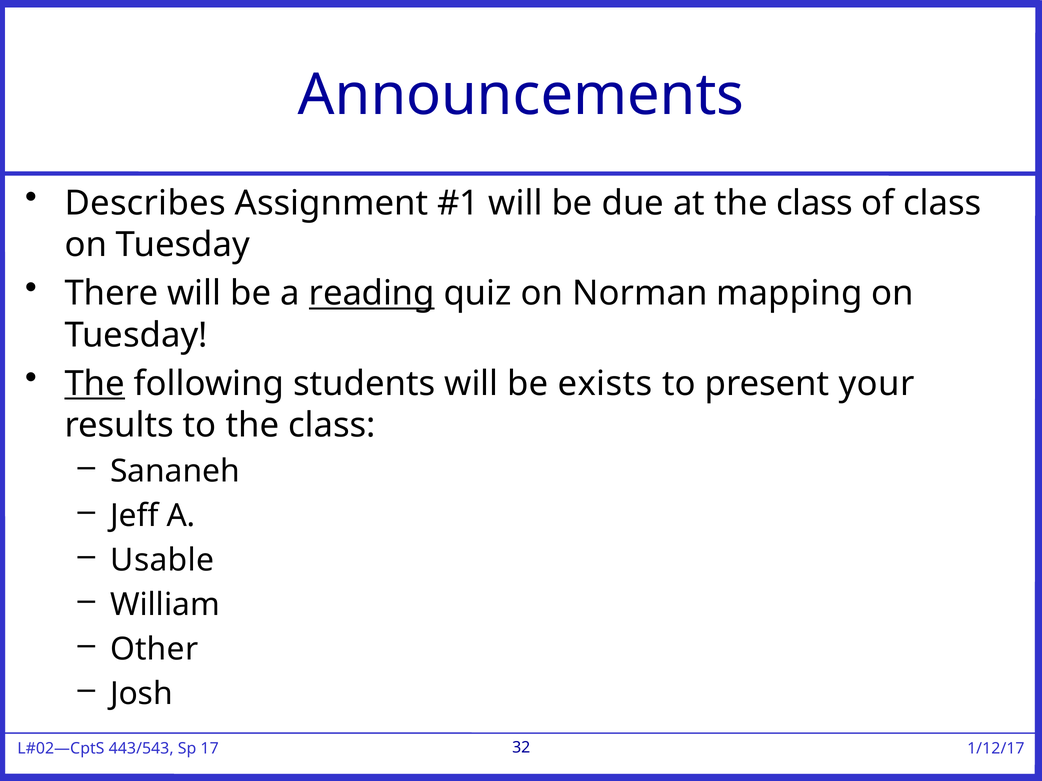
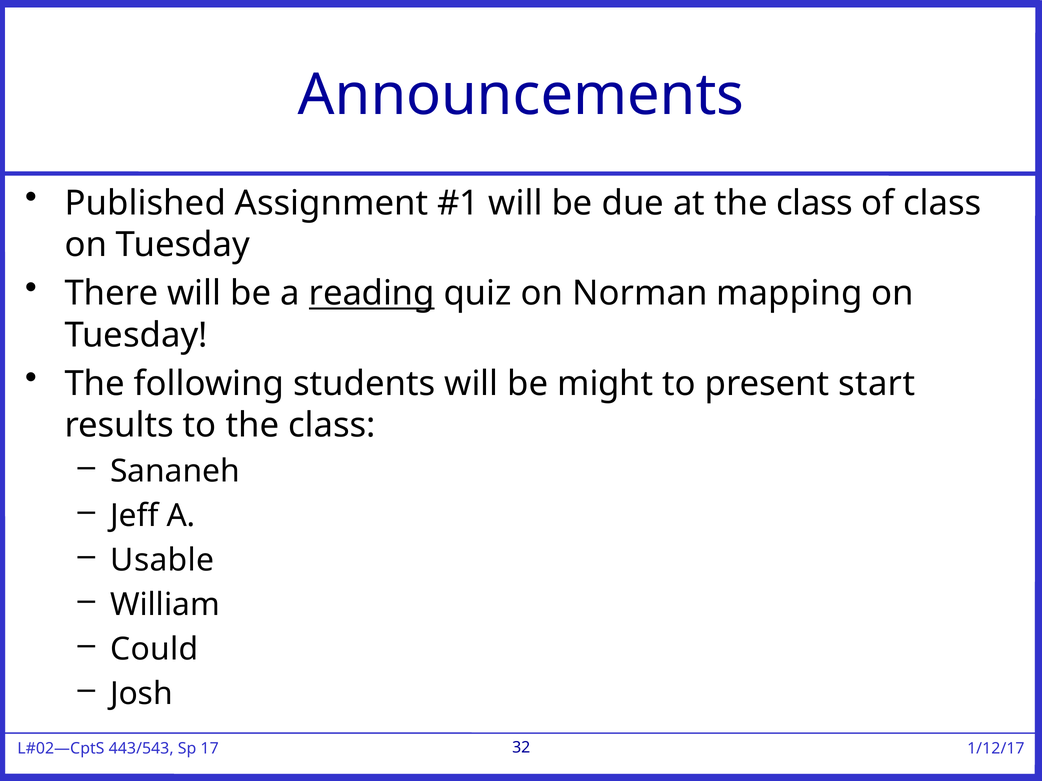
Describes: Describes -> Published (145, 203)
The underline: present -> none (95, 384)
exists: exists -> might (605, 384)
your: your -> start (877, 384)
Other: Other -> Could (154, 650)
